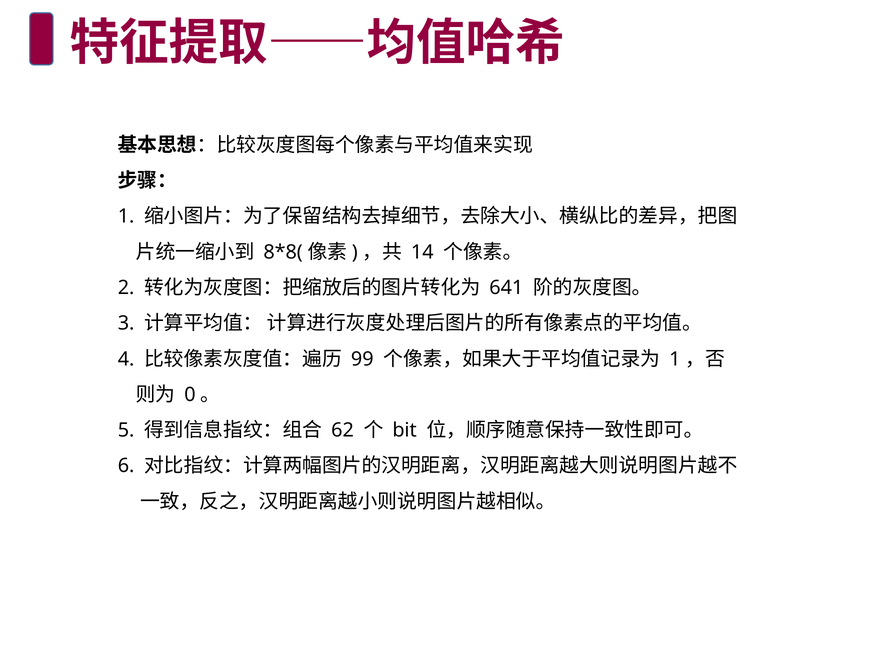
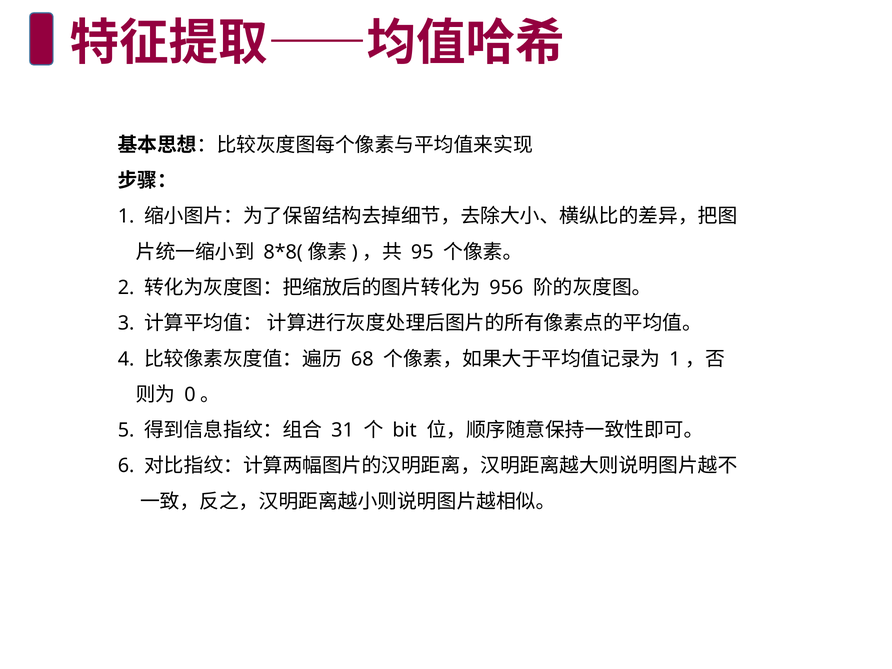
14: 14 -> 95 (422, 252)
641: 641 -> 956 (506, 288)
99: 99 -> 68 (362, 359)
62: 62 -> 31 (343, 430)
